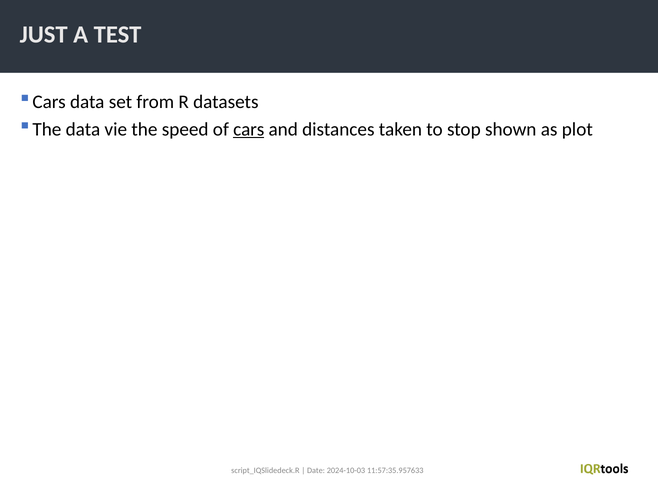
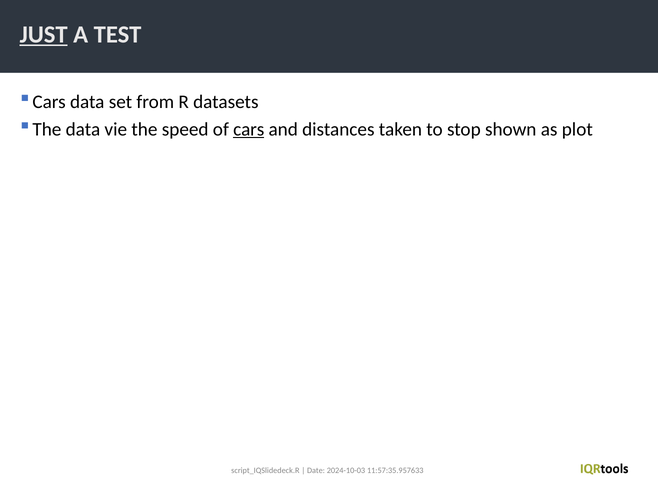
JUST underline: none -> present (44, 35)
